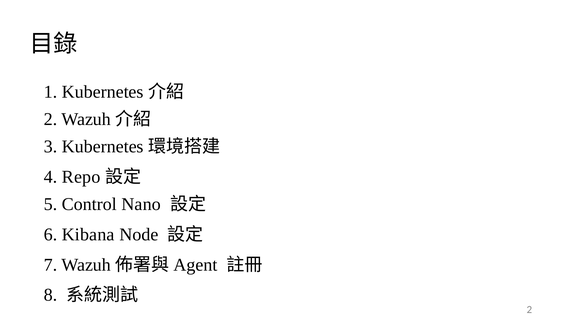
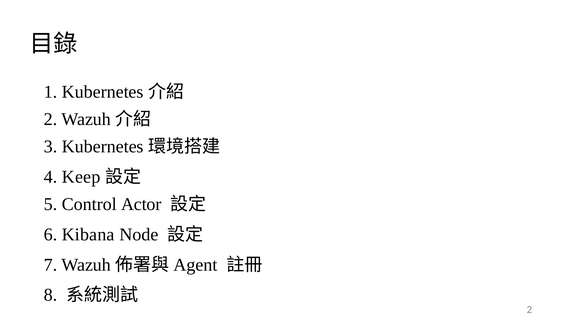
Repo: Repo -> Keep (81, 177)
Nano: Nano -> Actor (141, 204)
